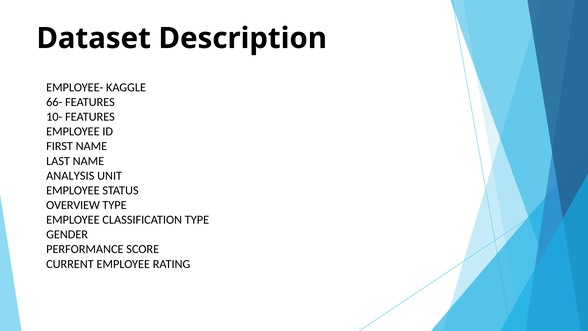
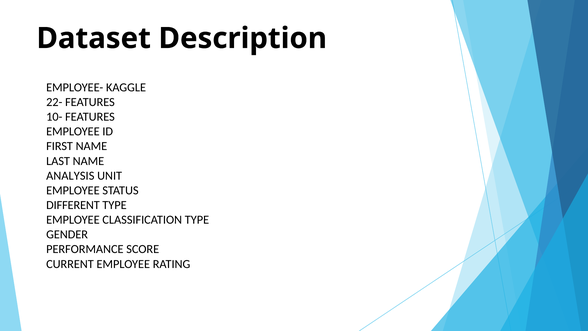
66-: 66- -> 22- (54, 102)
OVERVIEW: OVERVIEW -> DIFFERENT (73, 205)
